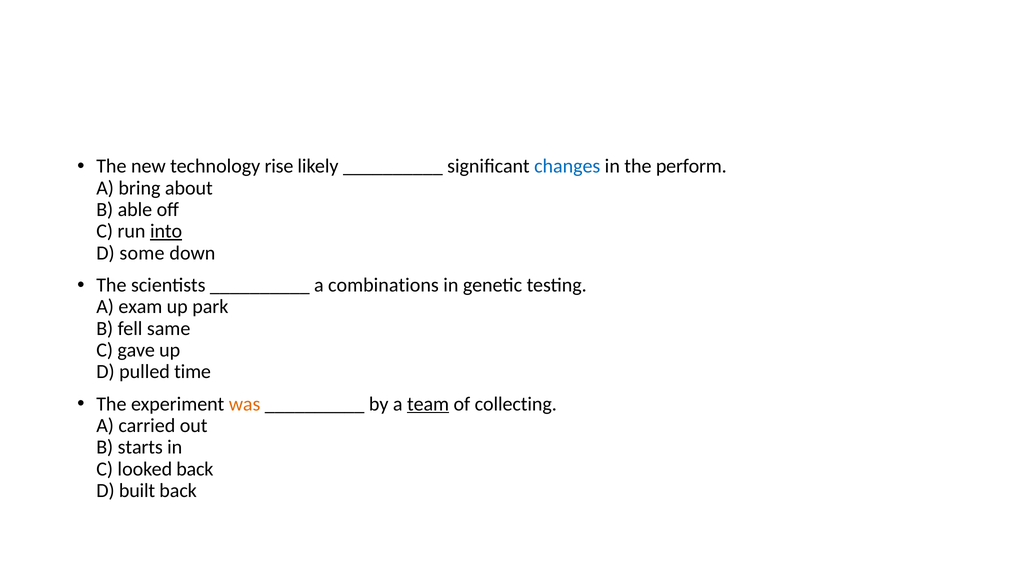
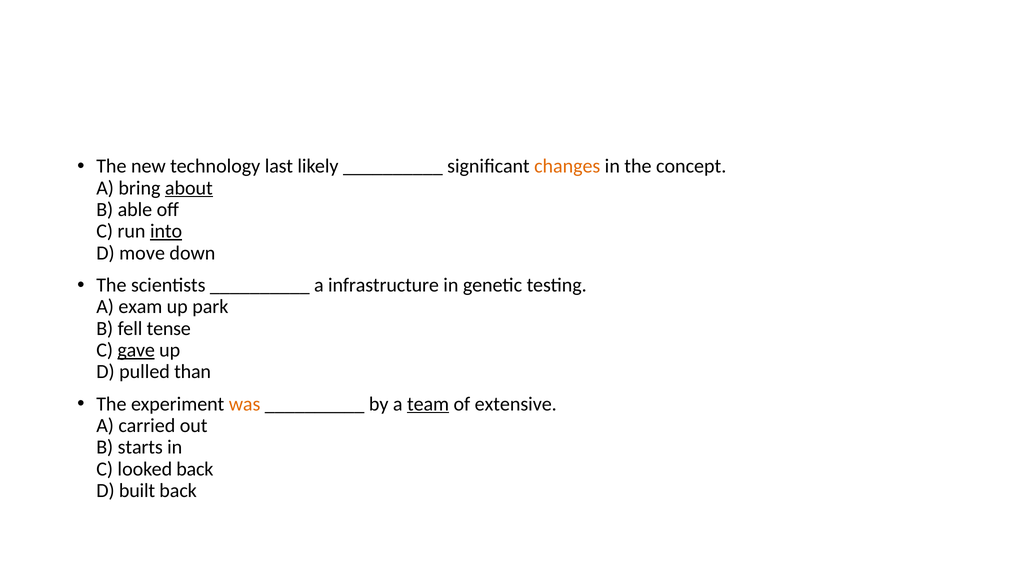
rise: rise -> last (279, 166)
changes colour: blue -> orange (567, 166)
perform: perform -> concept (691, 166)
about underline: none -> present (189, 188)
some: some -> move (142, 253)
combinations: combinations -> infrastructure (384, 285)
same: same -> tense (169, 329)
gave underline: none -> present (136, 350)
time: time -> than (193, 372)
collecting: collecting -> extensive (516, 404)
